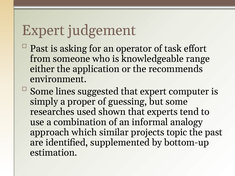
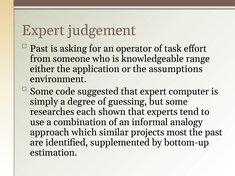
recommends: recommends -> assumptions (176, 69)
lines: lines -> code (65, 92)
proper: proper -> degree (81, 102)
used: used -> each (86, 112)
topic: topic -> most (177, 132)
